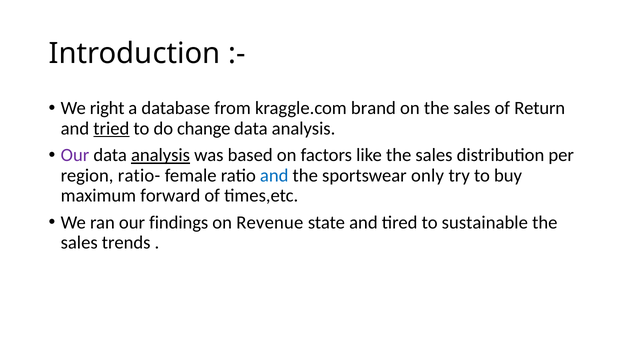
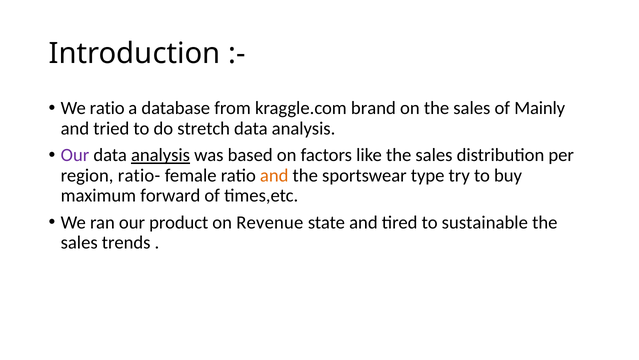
We right: right -> ratio (107, 108)
Return: Return -> Mainly (540, 108)
tried underline: present -> none (111, 128)
change: change -> stretch (204, 128)
and colour: blue -> orange (274, 175)
only: only -> type (428, 175)
findings: findings -> product (179, 222)
